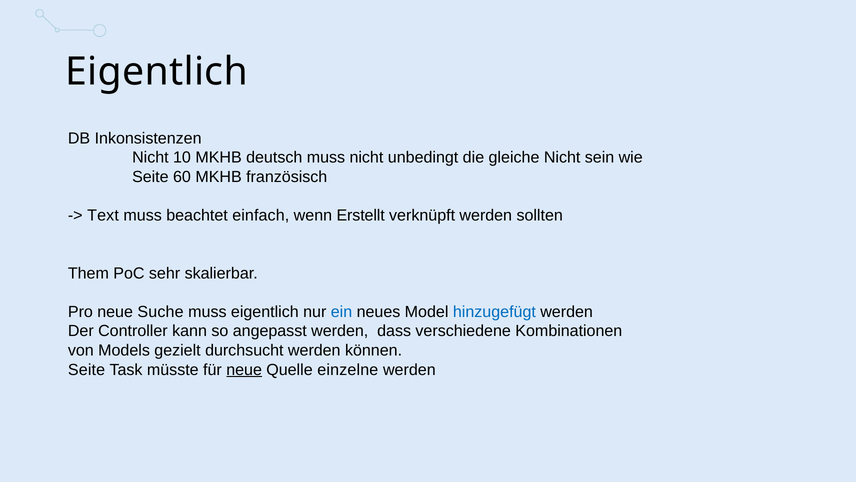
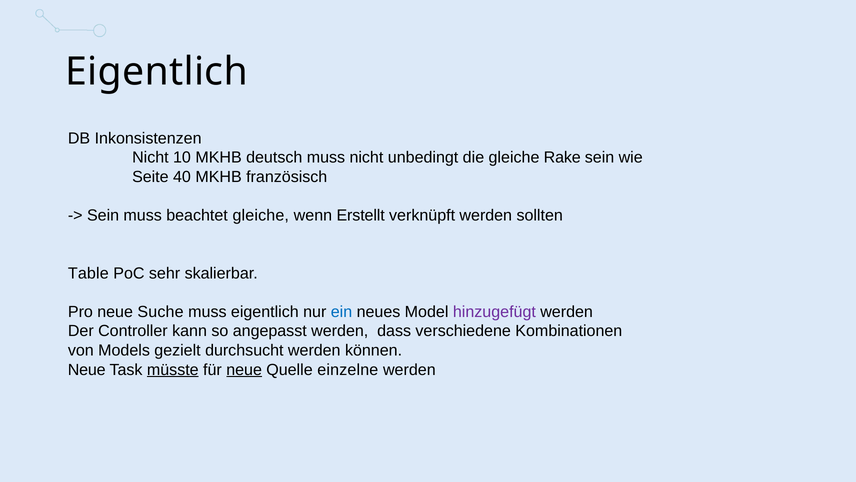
gleiche Nicht: Nicht -> Rake (562, 157)
60: 60 -> 40 (182, 177)
Text: Text -> Sein (103, 215)
beachtet einfach: einfach -> gleiche (261, 215)
Them: Them -> Table (88, 273)
hinzugefügt colour: blue -> purple (494, 312)
Seite: Seite -> Neue (87, 369)
müsste underline: none -> present (173, 369)
